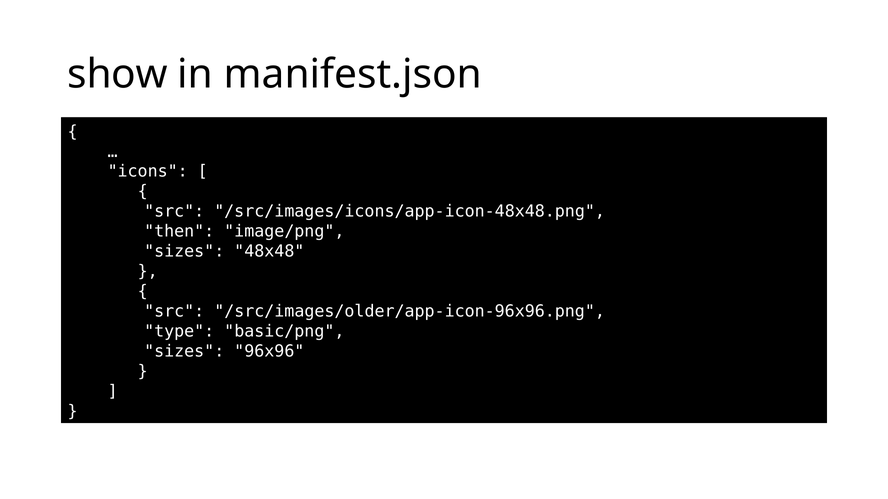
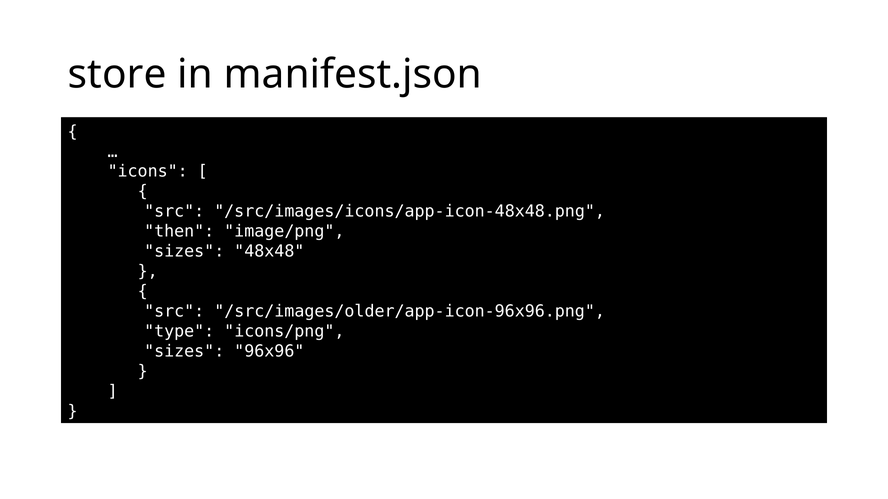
show: show -> store (117, 75)
basic/png: basic/png -> icons/png (284, 332)
